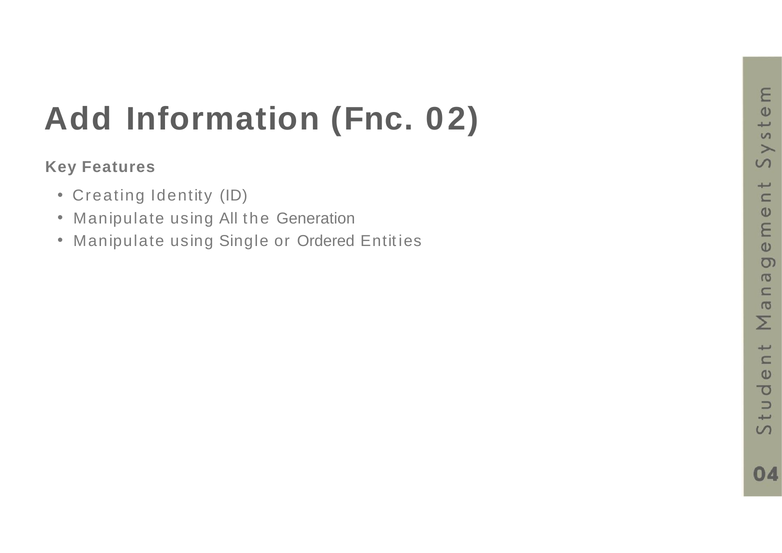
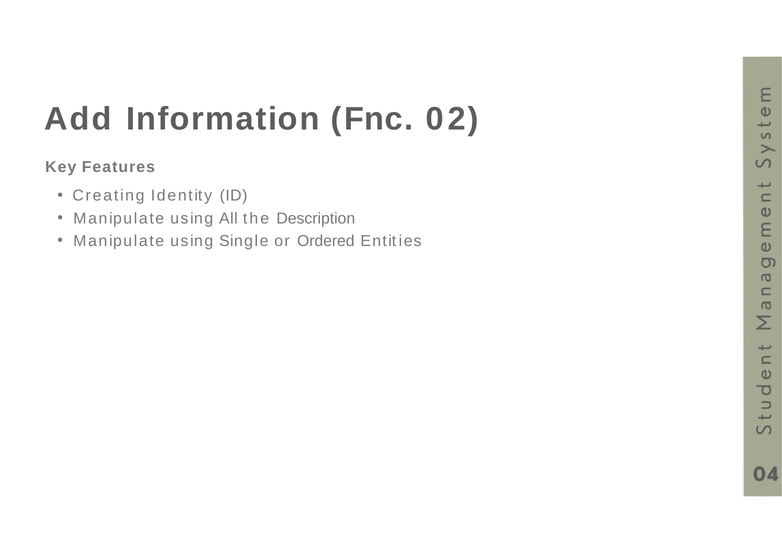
Generation: Generation -> Description (316, 219)
